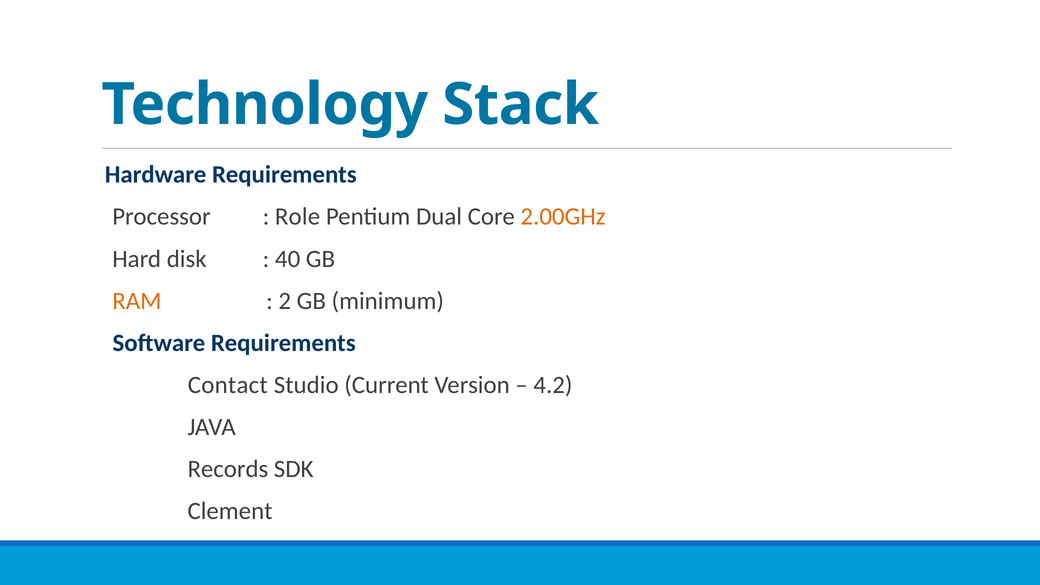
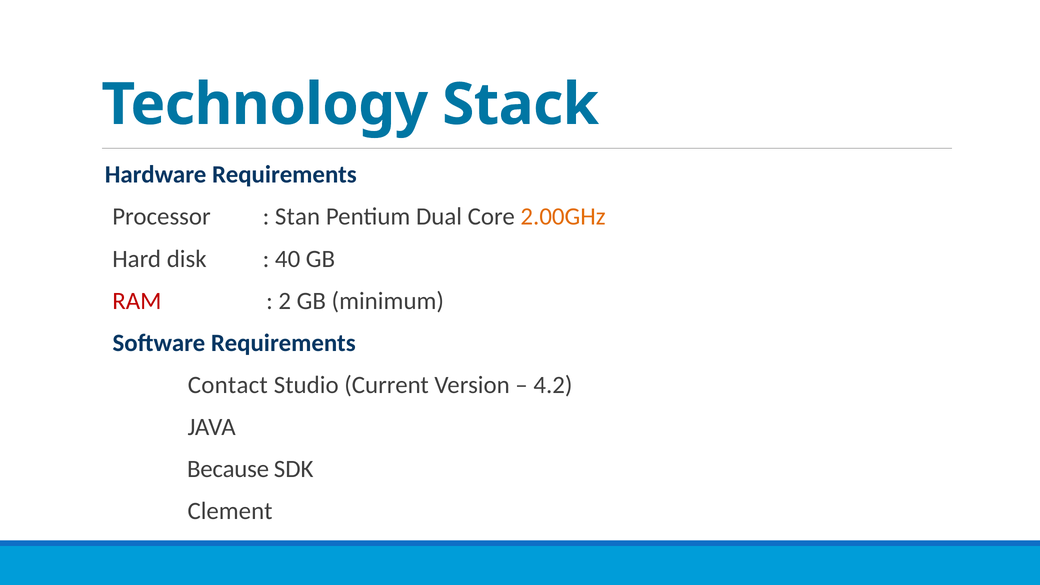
Role: Role -> Stan (298, 217)
RAM colour: orange -> red (137, 301)
Records: Records -> Because (228, 469)
